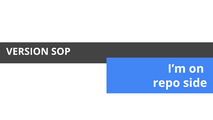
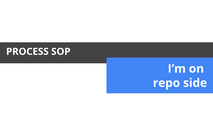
VERSION: VERSION -> PROCESS (27, 52)
